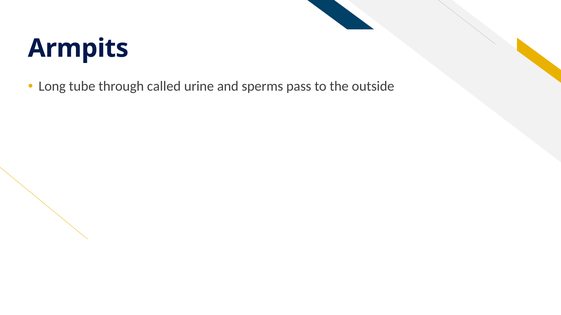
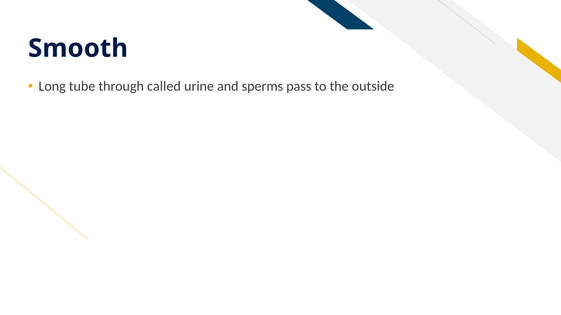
Armpits: Armpits -> Smooth (78, 48)
